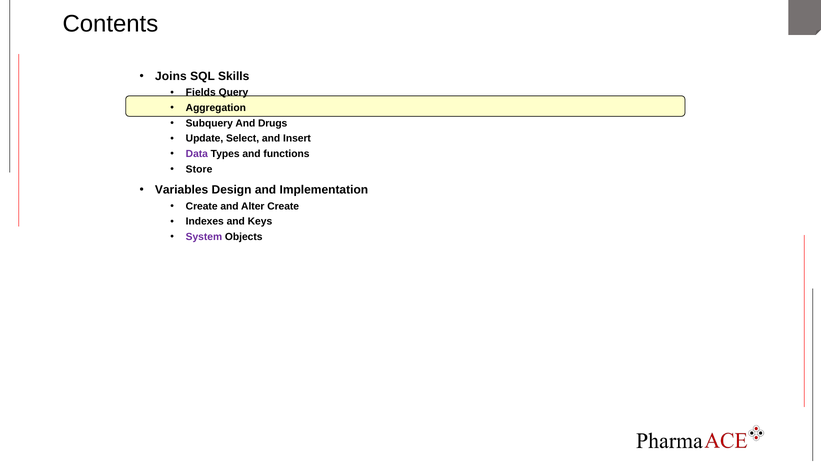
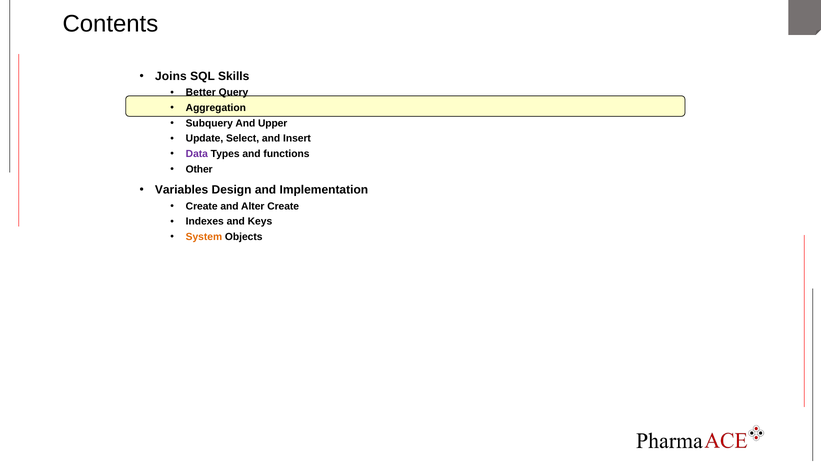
Fields: Fields -> Better (201, 93)
Drugs: Drugs -> Upper (273, 123)
Store: Store -> Other (199, 169)
System colour: purple -> orange (204, 237)
